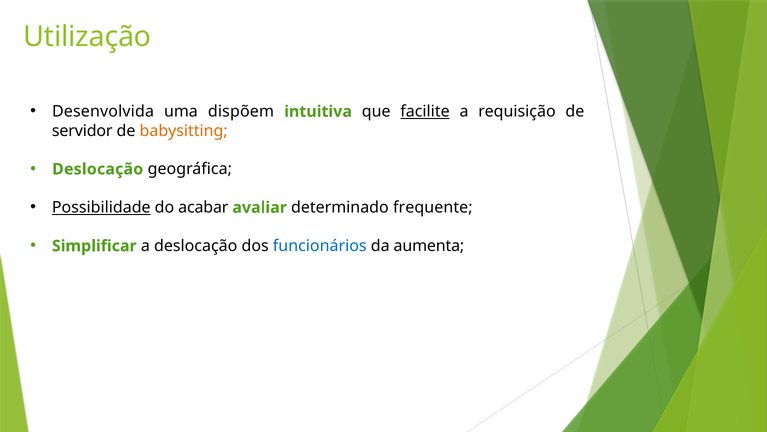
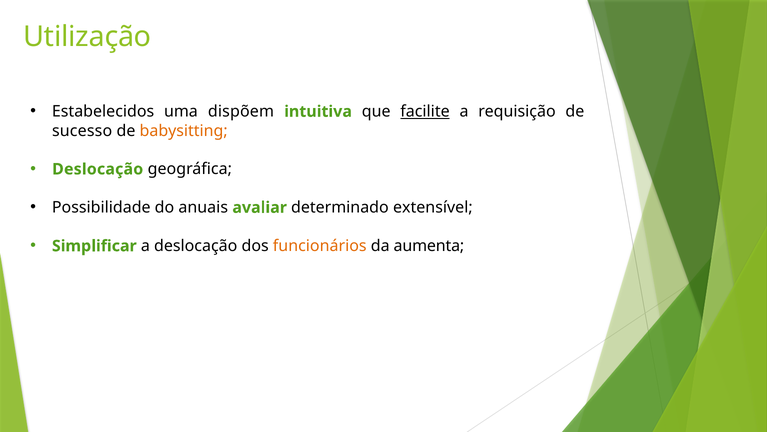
Desenvolvida: Desenvolvida -> Estabelecidos (103, 111)
servidor: servidor -> sucesso (82, 131)
Possibilidade underline: present -> none (101, 207)
acabar: acabar -> anuais (203, 207)
frequente: frequente -> extensível (433, 207)
funcionários colour: blue -> orange (320, 246)
